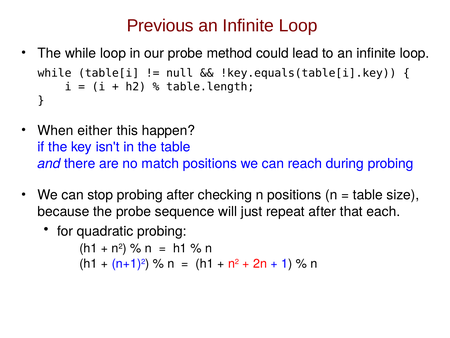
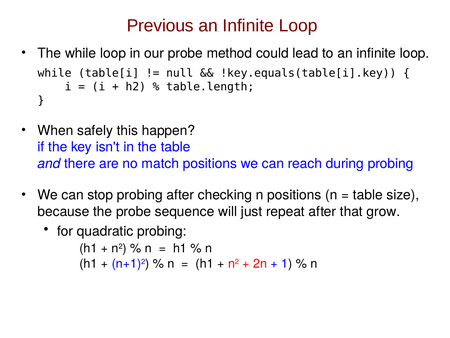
either: either -> safely (95, 130)
each: each -> grow (383, 211)
